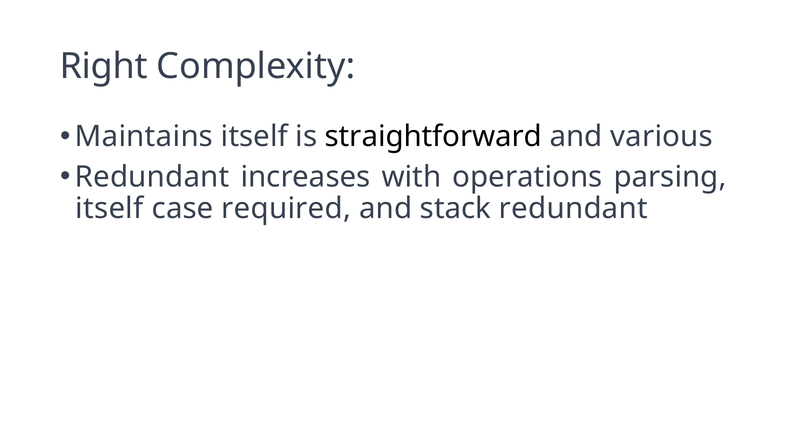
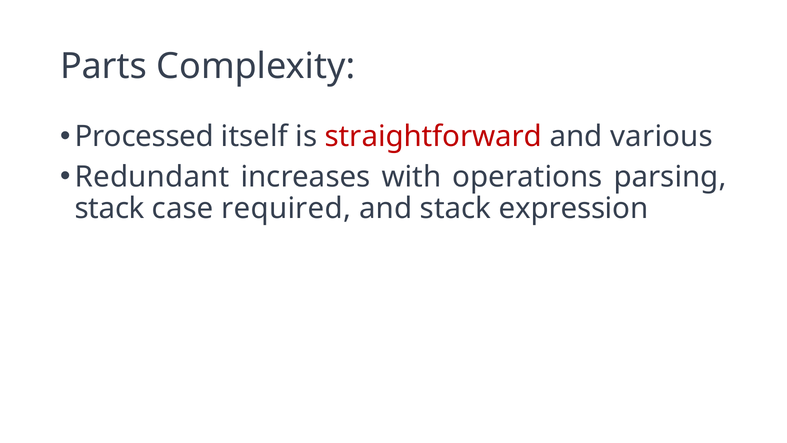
Right: Right -> Parts (104, 66)
Maintains: Maintains -> Processed (144, 137)
straightforward colour: black -> red (433, 137)
itself: itself -> stack (110, 209)
stack redundant: redundant -> expression (574, 209)
